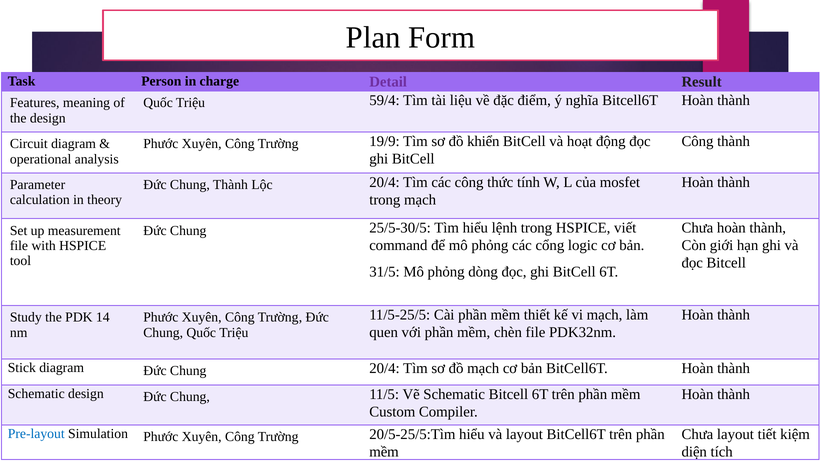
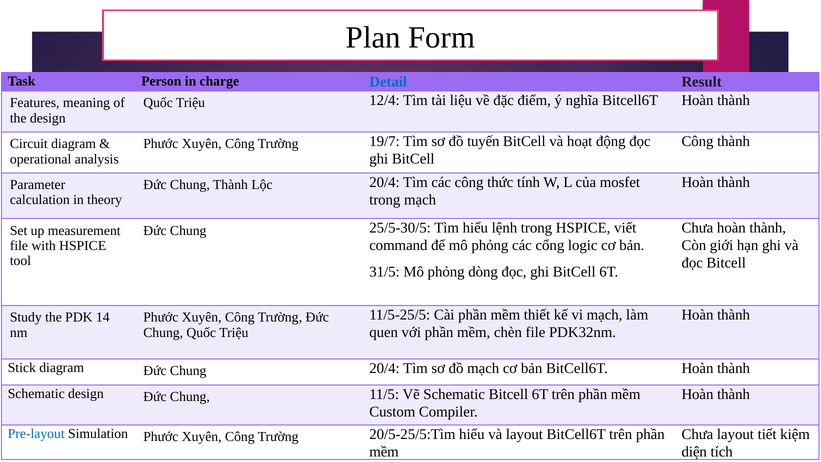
Detail colour: purple -> blue (388, 82)
59/4: 59/4 -> 12/4 (384, 100)
19/9: 19/9 -> 19/7 (384, 141)
khiển: khiển -> tuyến (483, 141)
